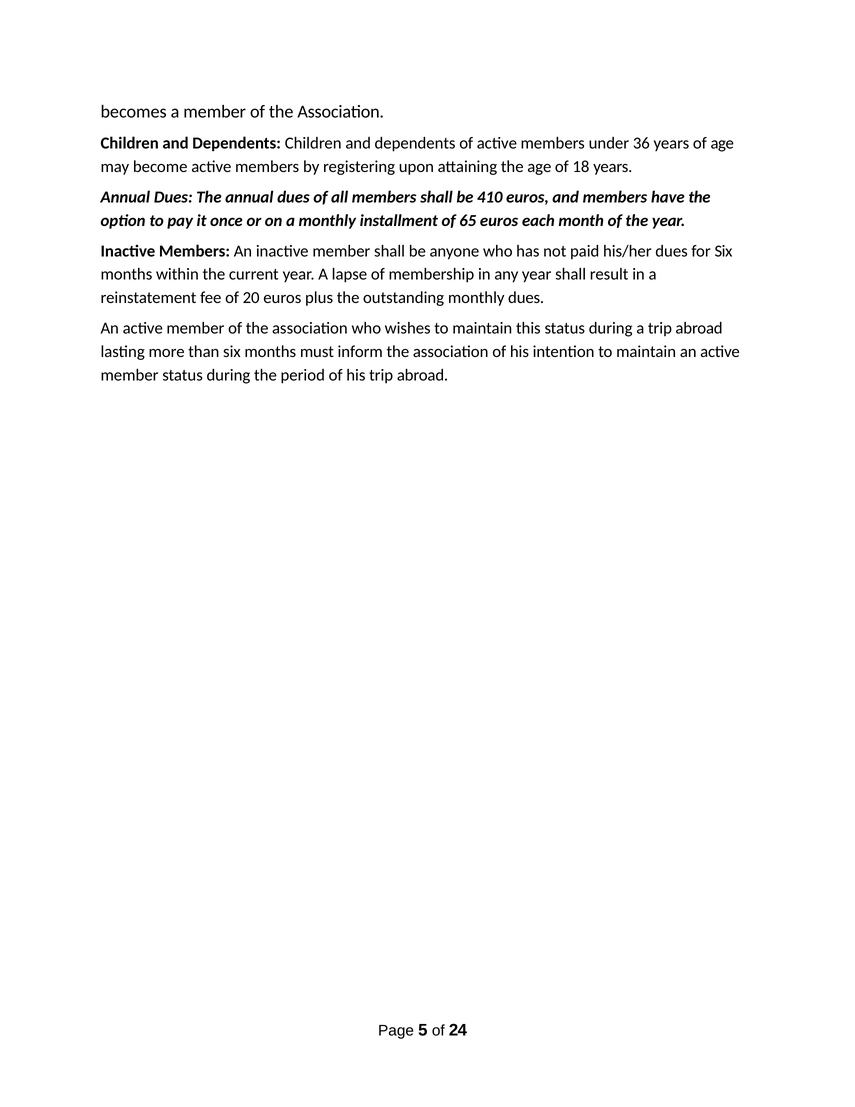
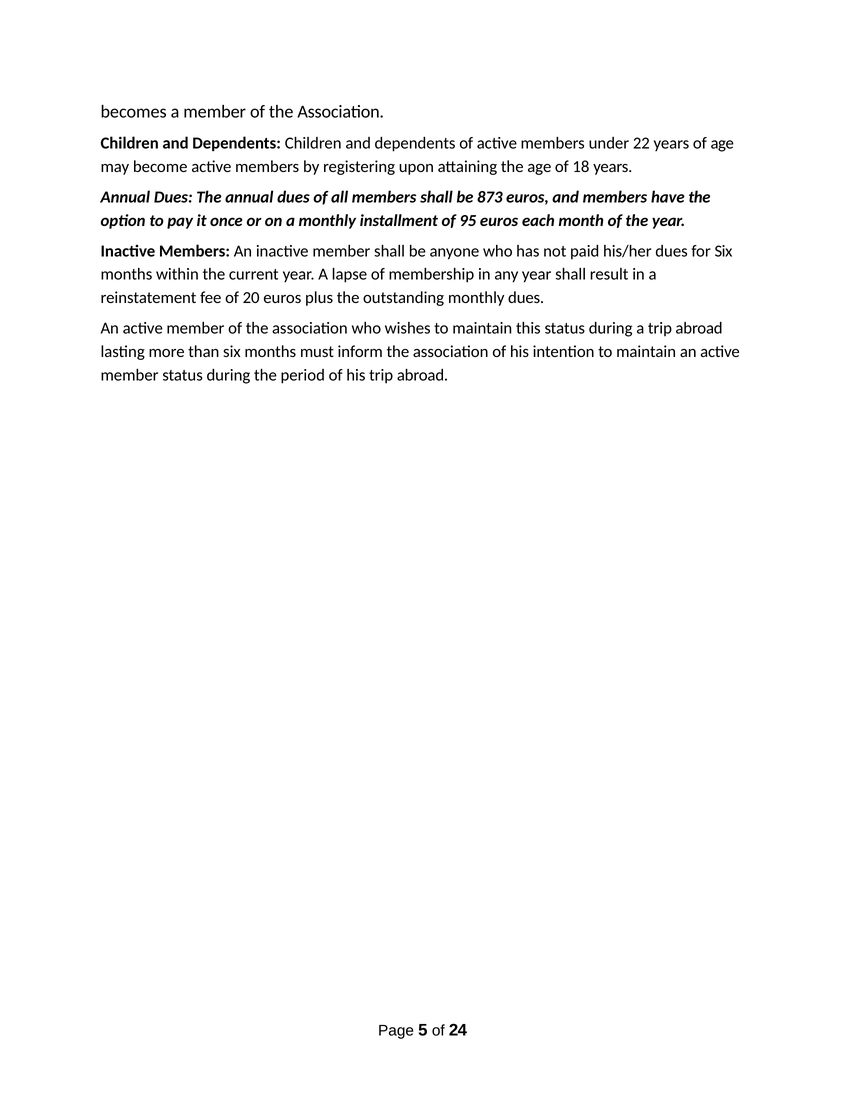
36: 36 -> 22 (641, 143)
410: 410 -> 873 (490, 197)
65: 65 -> 95 (468, 221)
